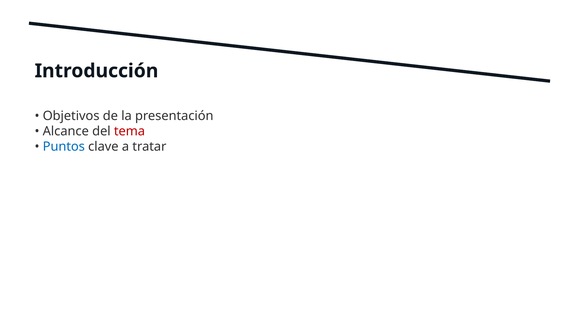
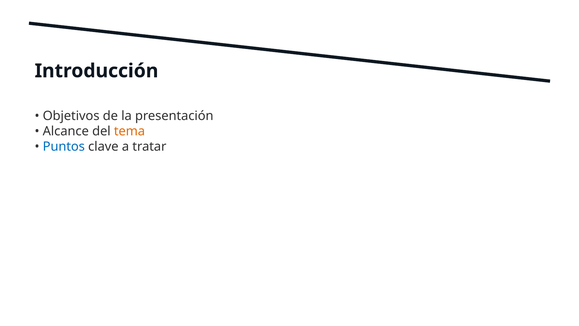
tema colour: red -> orange (129, 131)
